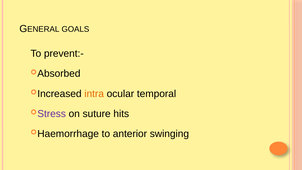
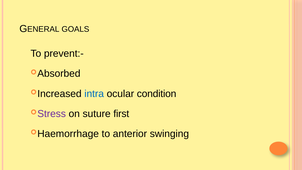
intra colour: orange -> blue (94, 94)
temporal: temporal -> condition (157, 94)
hits: hits -> first (121, 114)
